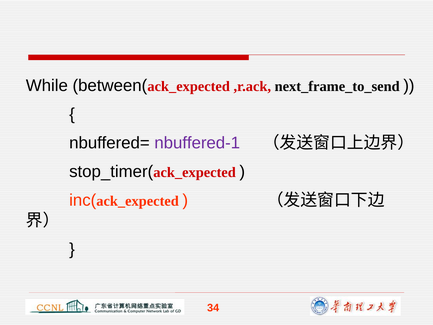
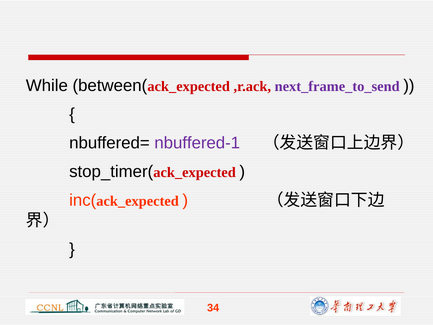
next_frame_to_send colour: black -> purple (337, 86)
